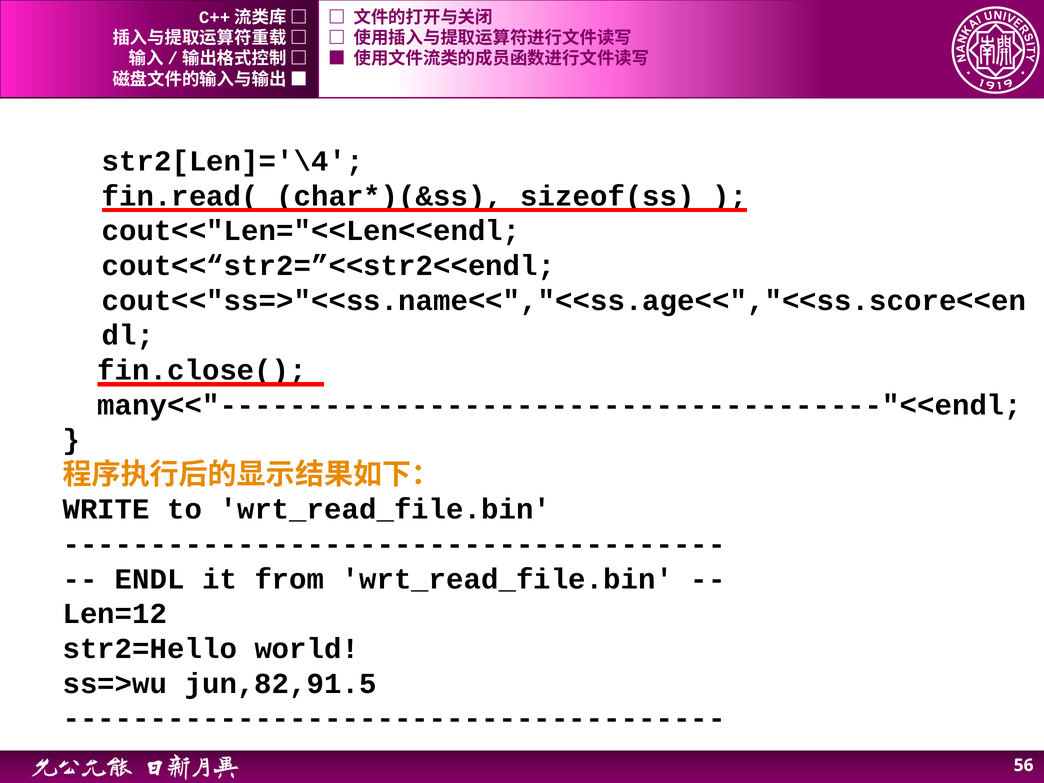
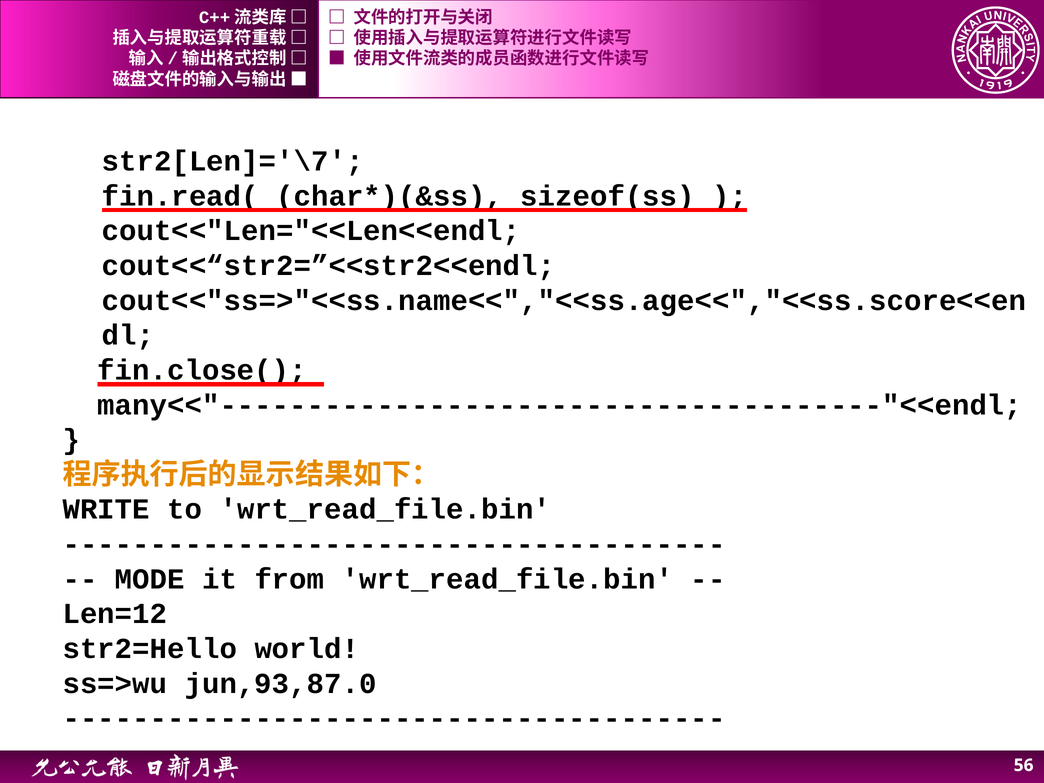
str2[Len]='\4: str2[Len]='\4 -> str2[Len]='\7 (233, 161)
ENDL: ENDL -> MODE (150, 579)
jun,82,91.5: jun,82,91.5 -> jun,93,87.0 (281, 683)
